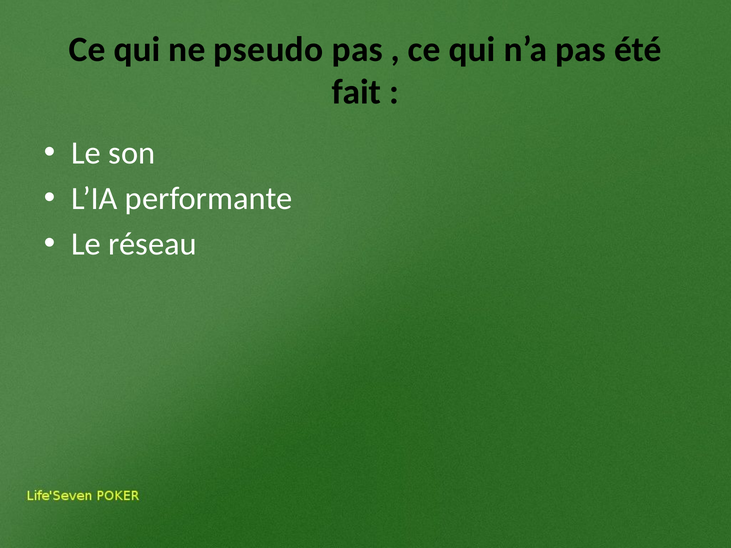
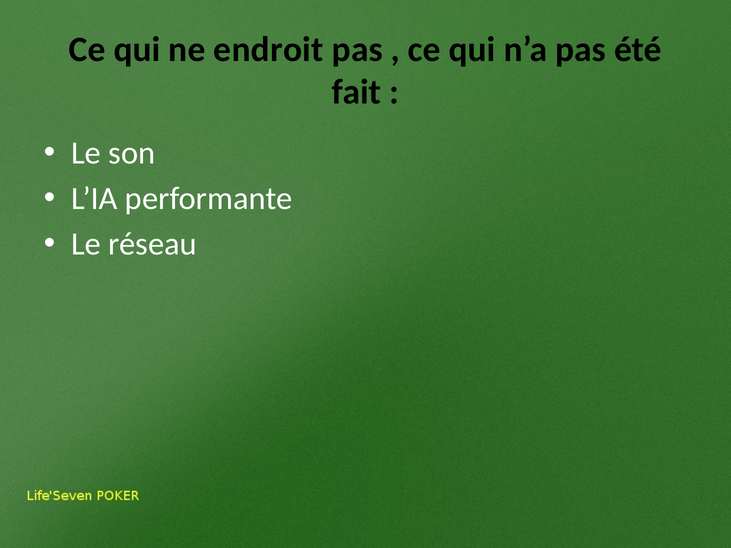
pseudo: pseudo -> endroit (269, 49)
